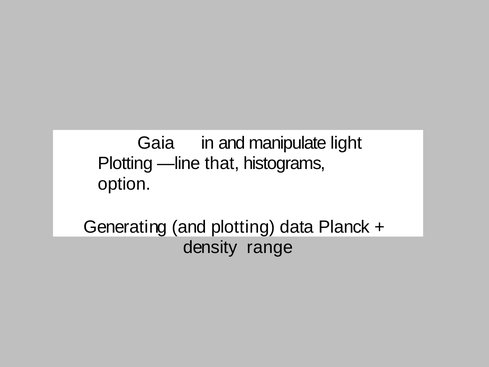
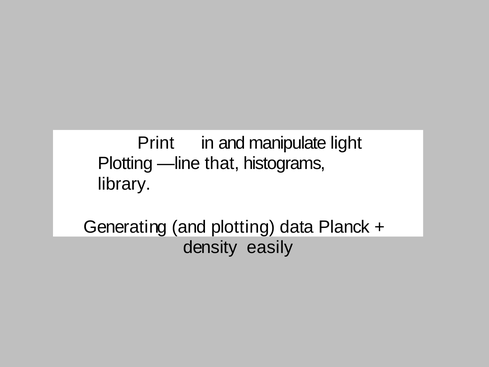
Gaia: Gaia -> Print (156, 143)
option: option -> library (124, 184)
range: range -> easily (270, 247)
